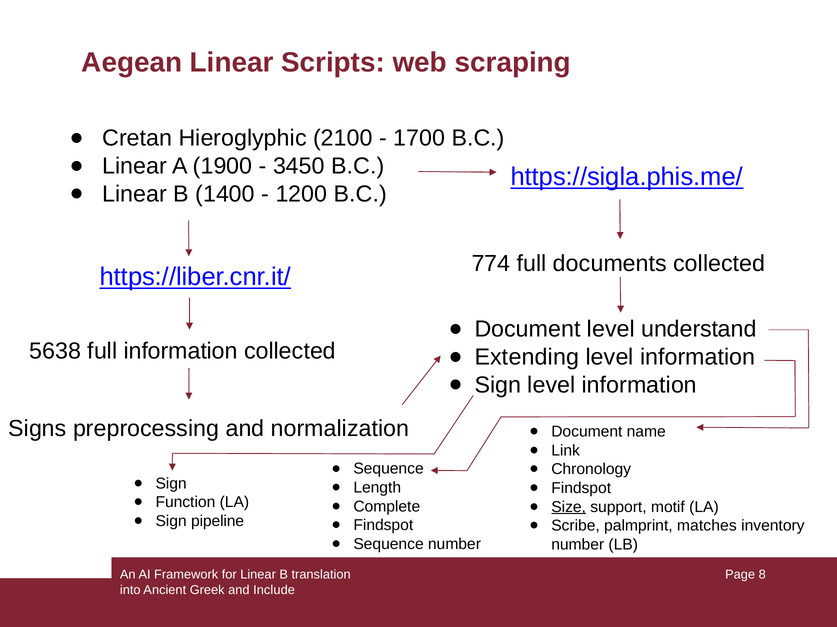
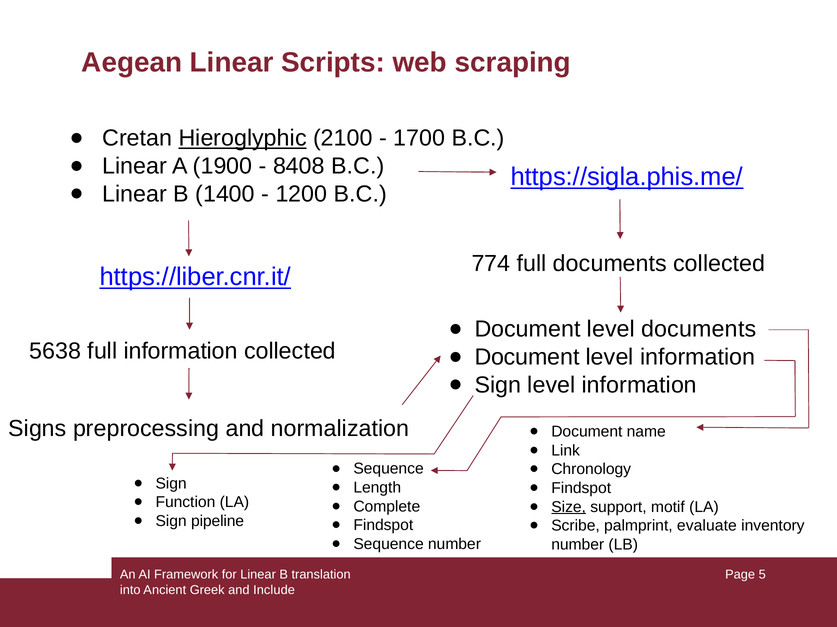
Hieroglyphic underline: none -> present (243, 138)
3450: 3450 -> 8408 (299, 166)
level understand: understand -> documents (699, 330)
Extending: Extending -> Document (527, 358)
matches: matches -> evaluate (707, 526)
8: 8 -> 5 (762, 575)
